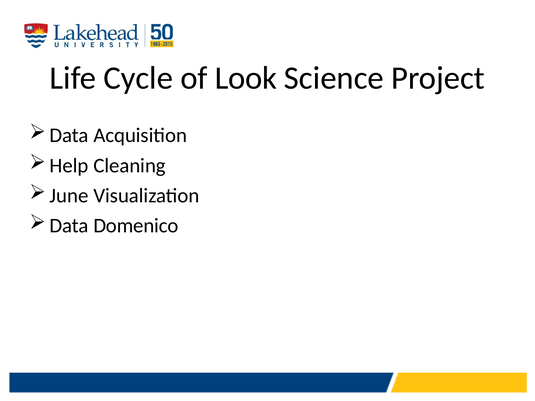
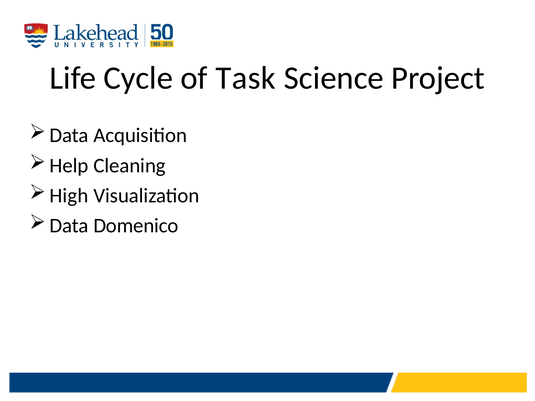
Look: Look -> Task (246, 78)
June: June -> High (69, 196)
